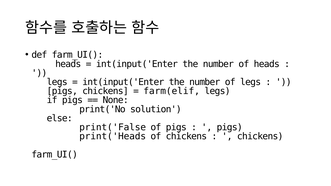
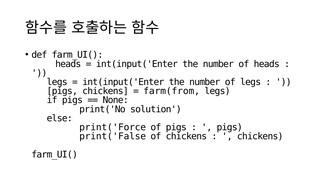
farm(elif: farm(elif -> farm(from (172, 91)
print('False: print('False -> print('Force (113, 127)
print('Heads: print('Heads -> print('False (113, 137)
